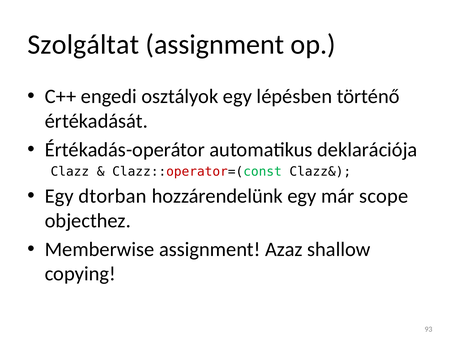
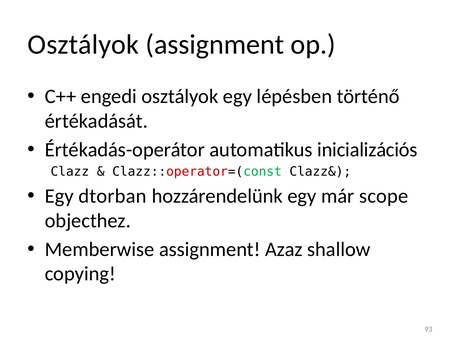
Szolgáltat: Szolgáltat -> Osztályok (83, 45)
deklarációja: deklarációja -> inicializációs (367, 150)
